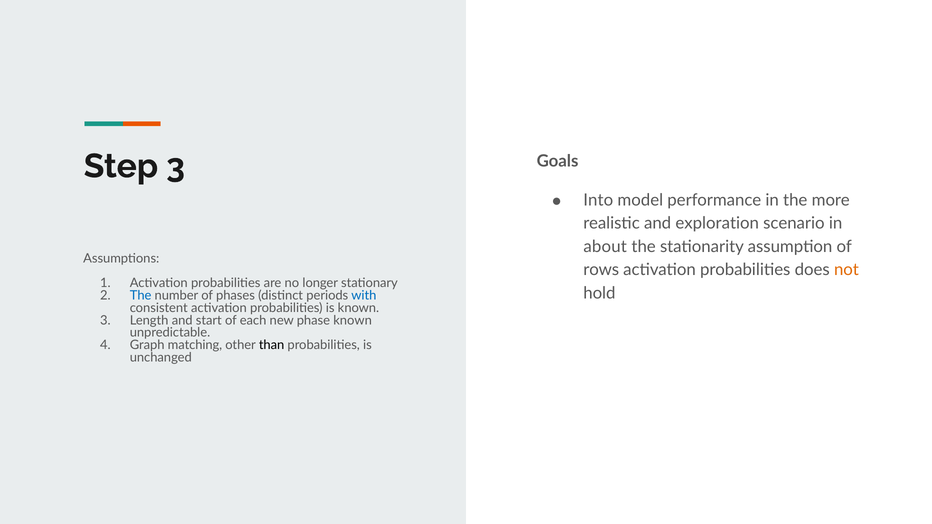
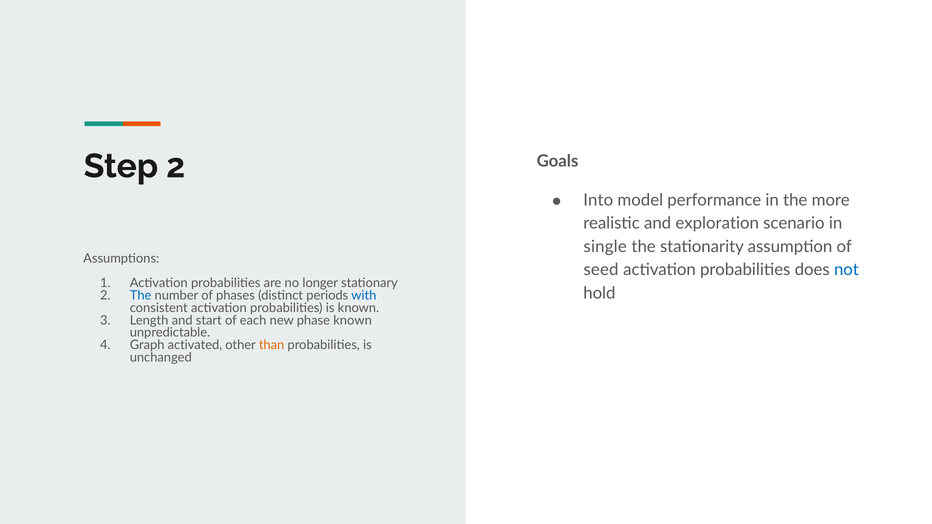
Step 3: 3 -> 2 (176, 166)
about: about -> single (605, 247)
rows: rows -> seed (601, 270)
not colour: orange -> blue (846, 270)
matching: matching -> activated (195, 345)
than colour: black -> orange (272, 345)
